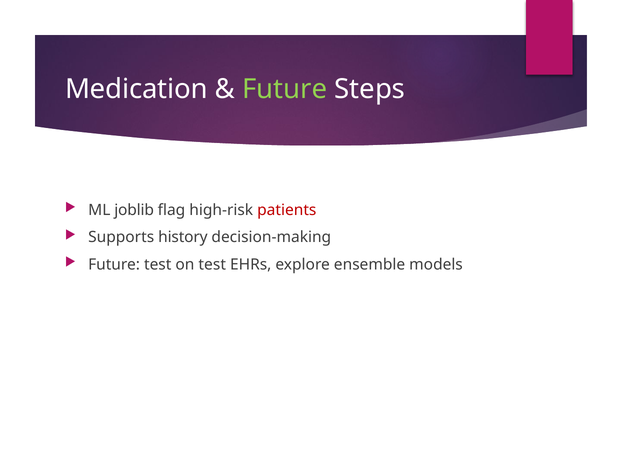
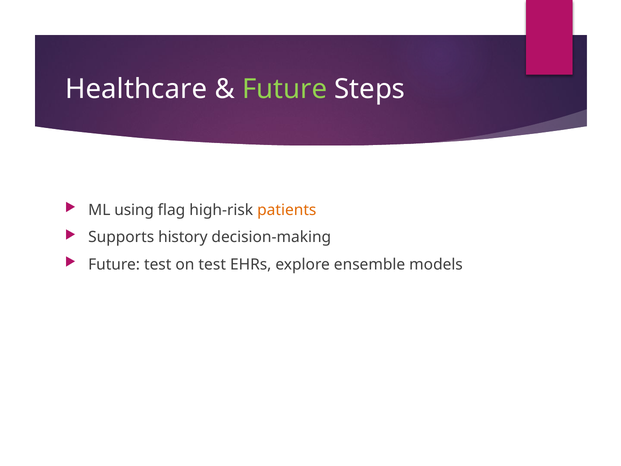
Medication: Medication -> Healthcare (136, 89)
joblib: joblib -> using (134, 210)
patients colour: red -> orange (287, 210)
